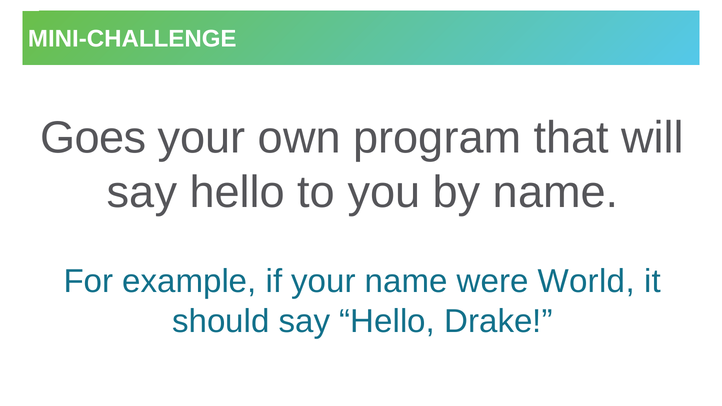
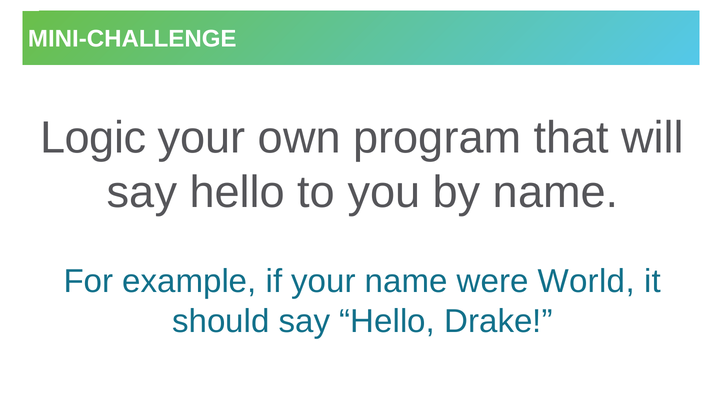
Goes: Goes -> Logic (93, 138)
